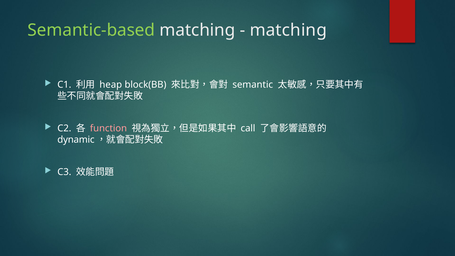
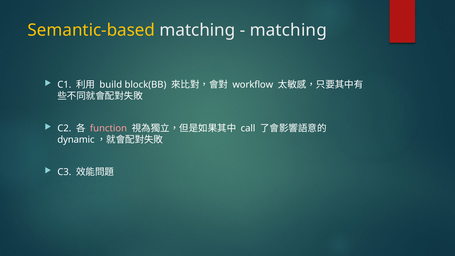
Semantic-based colour: light green -> yellow (91, 30)
heap: heap -> build (111, 85)
semantic: semantic -> workflow (253, 85)
